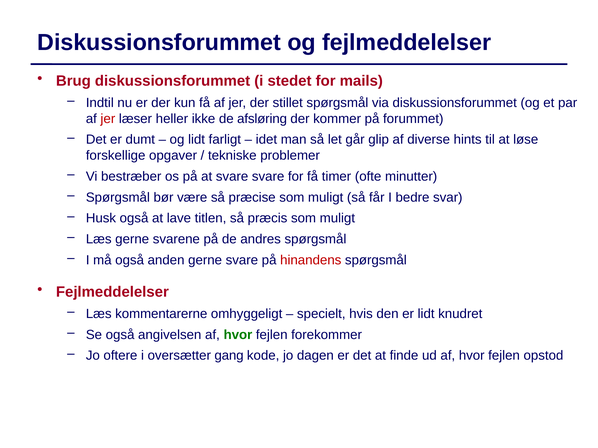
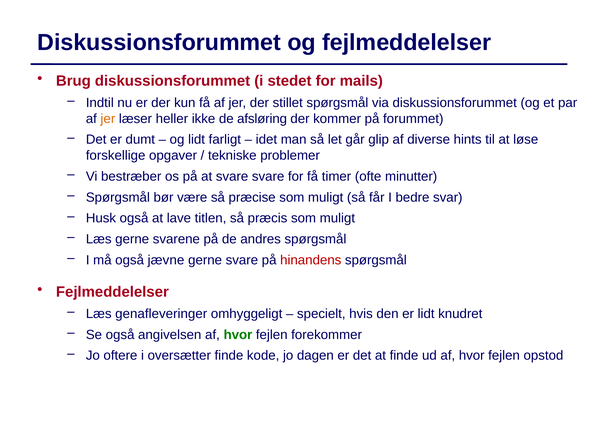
jer colour: red -> orange (108, 119)
anden: anden -> jævne (166, 260)
kommentarerne: kommentarerne -> genafleveringer (161, 314)
oversætter gang: gang -> finde (229, 356)
